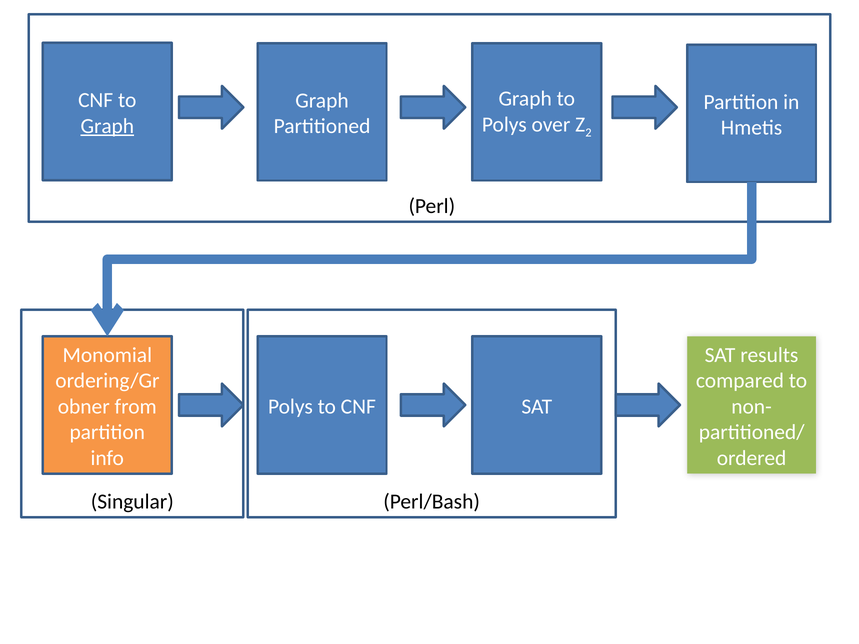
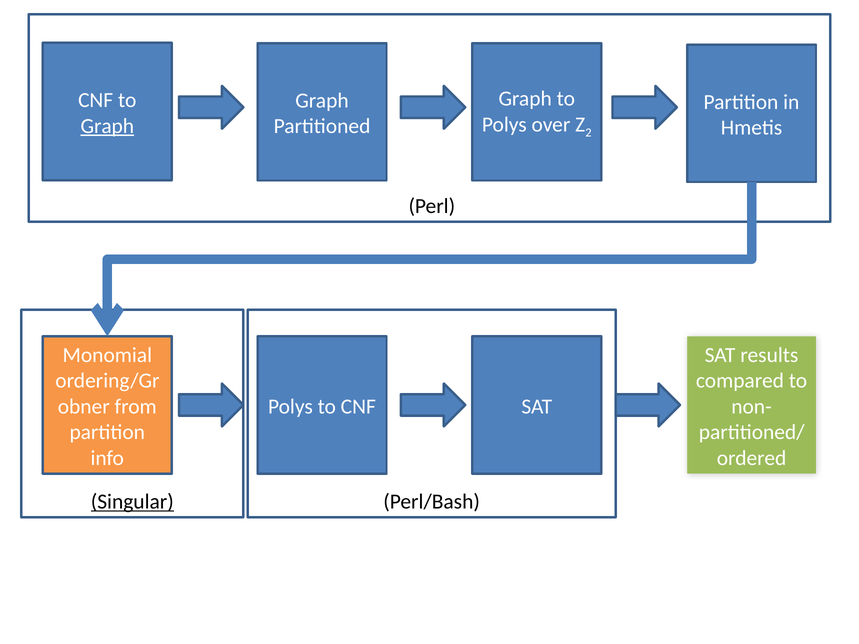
Singular underline: none -> present (132, 502)
